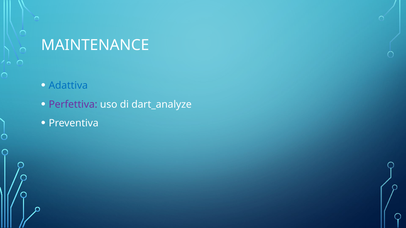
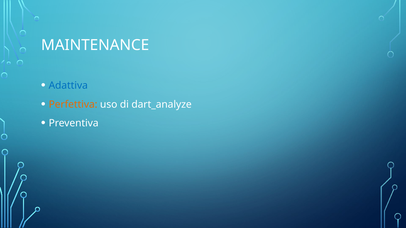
Perfettiva colour: purple -> orange (73, 105)
